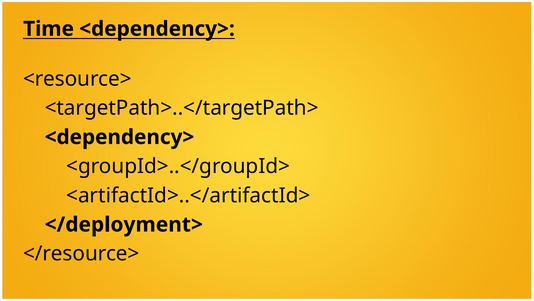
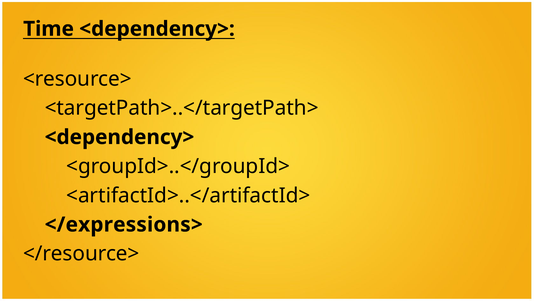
</deployment>: </deployment> -> </expressions> (124, 224)
